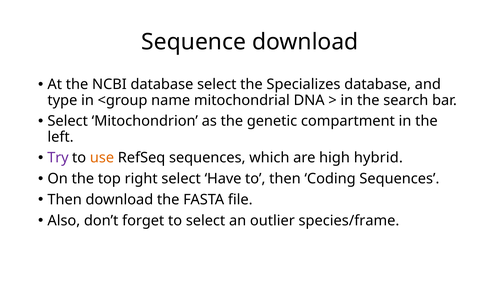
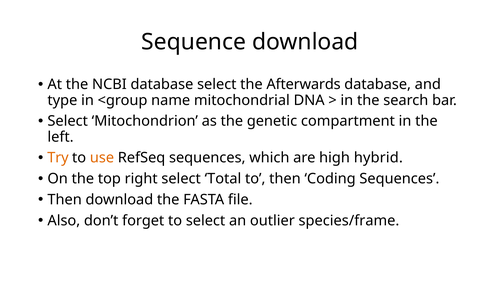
Specializes: Specializes -> Afterwards (304, 85)
Try colour: purple -> orange (58, 158)
Have: Have -> Total (223, 179)
